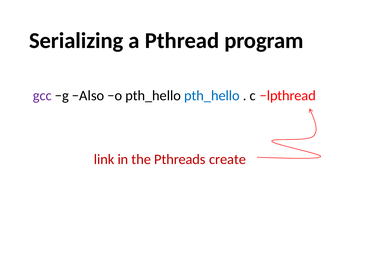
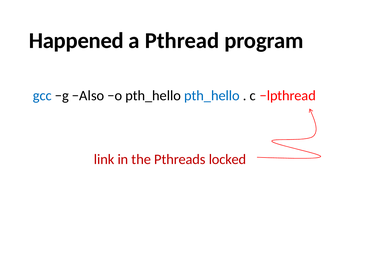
Serializing: Serializing -> Happened (76, 41)
gcc colour: purple -> blue (42, 95)
create: create -> locked (228, 159)
